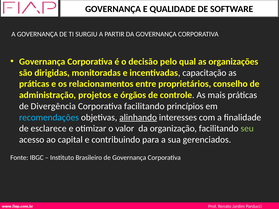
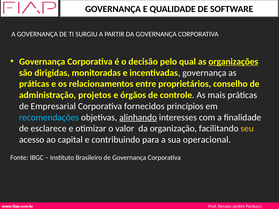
organizações underline: none -> present (233, 62)
incentivadas capacitação: capacitação -> governança (204, 73)
Divergência: Divergência -> Empresarial (53, 106)
Corporativa facilitando: facilitando -> fornecidos (144, 106)
seu colour: light green -> yellow (247, 129)
gerenciados: gerenciados -> operacional (207, 140)
